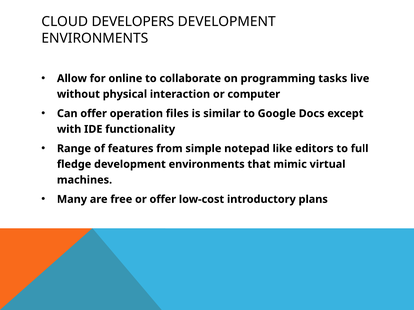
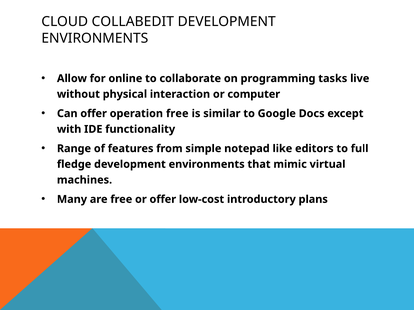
DEVELOPERS: DEVELOPERS -> COLLABEDIT (133, 22)
operation files: files -> free (177, 114)
